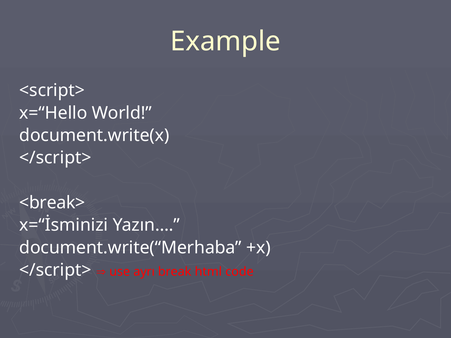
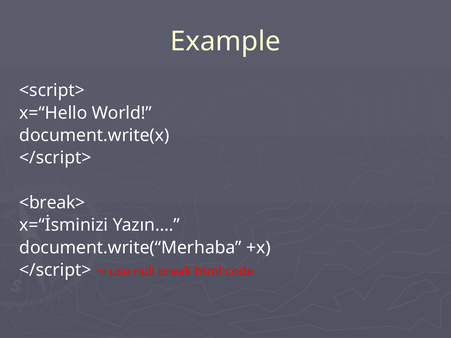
ayrı: ayrı -> null (144, 272)
